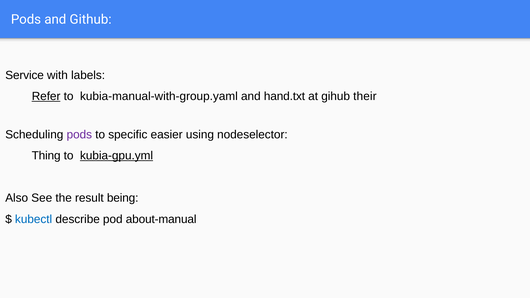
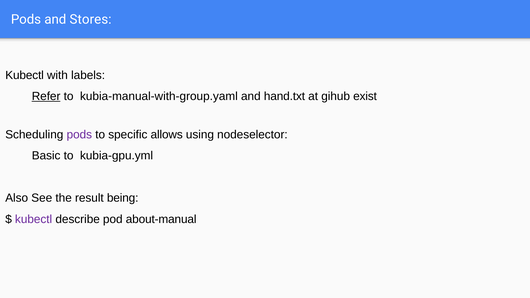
Github: Github -> Stores (91, 19)
Service: Service -> Kubectl (25, 75)
their: their -> exist (365, 96)
easier: easier -> allows (167, 135)
Thing: Thing -> Basic (46, 156)
kubia-gpu.yml underline: present -> none (117, 156)
kubectl colour: blue -> purple (34, 219)
